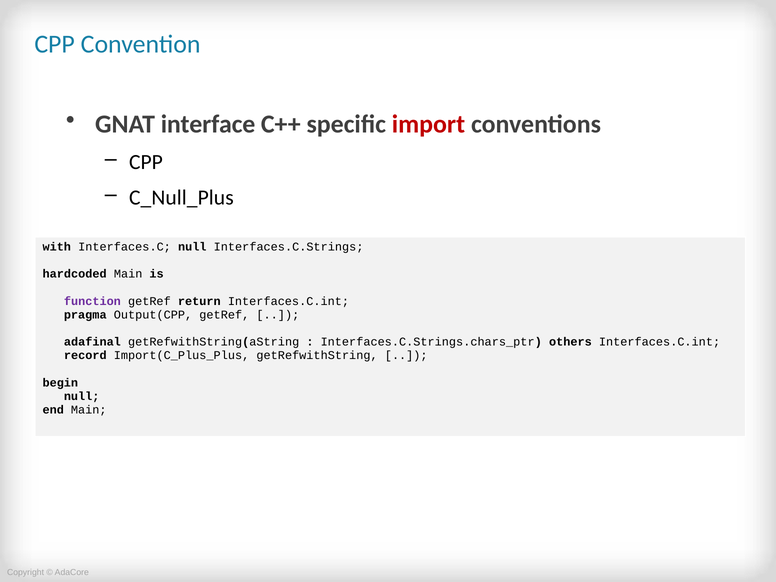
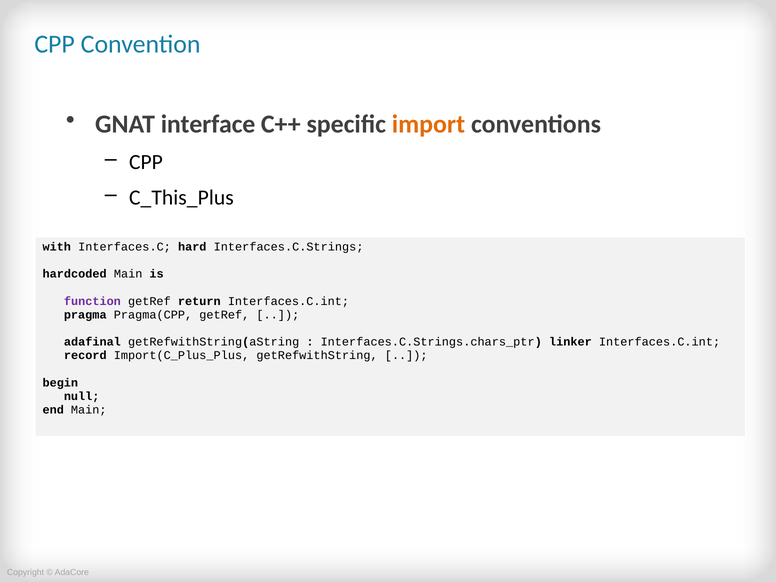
import colour: red -> orange (428, 124)
C_Null_Plus: C_Null_Plus -> C_This_Plus (181, 197)
Interfaces.C null: null -> hard (192, 247)
Output(CPP: Output(CPP -> Pragma(CPP (153, 315)
others: others -> linker (570, 342)
